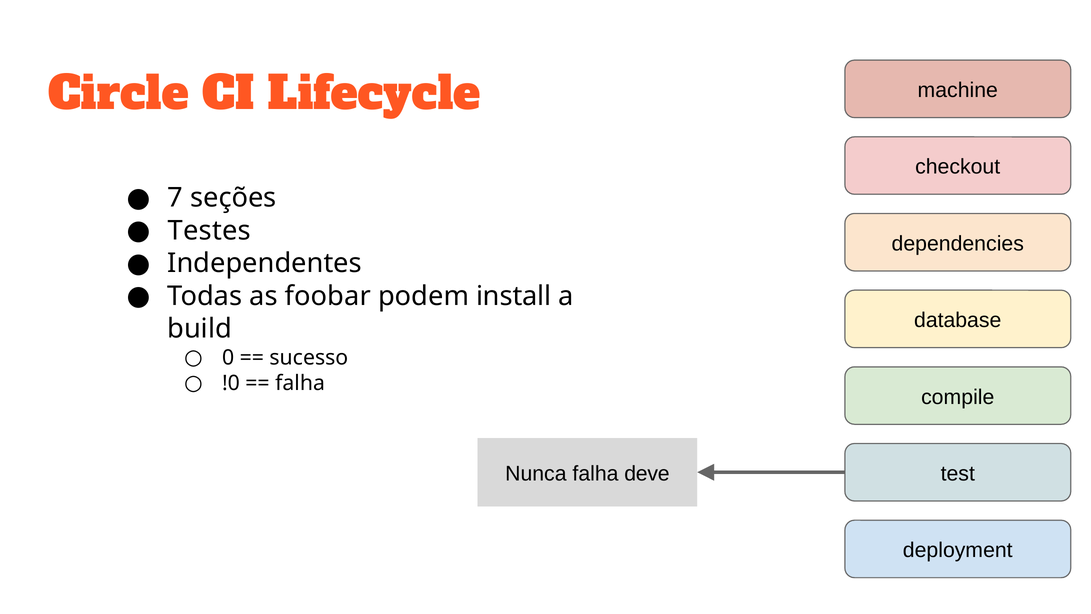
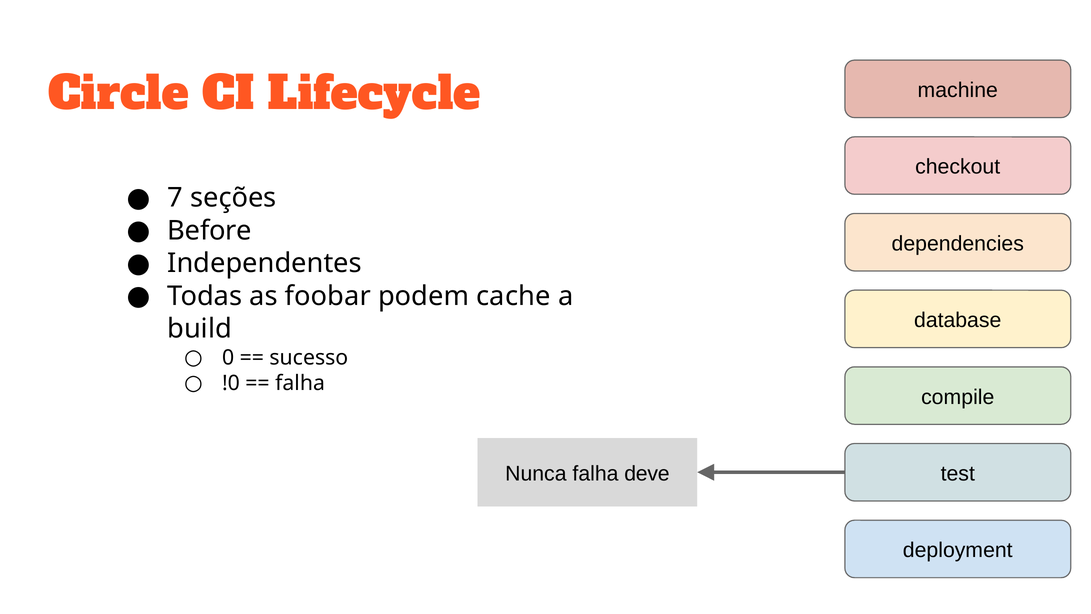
Testes: Testes -> Before (210, 231)
install: install -> cache (513, 296)
